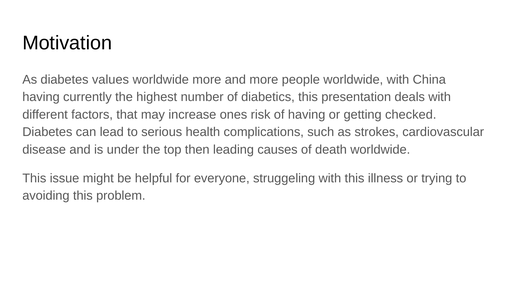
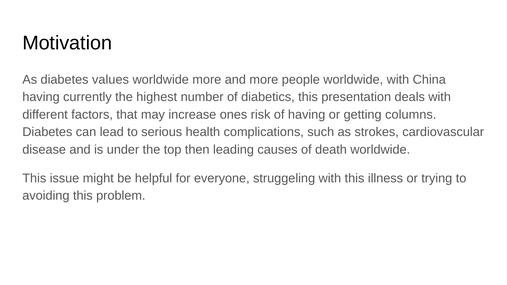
checked: checked -> columns (411, 115)
